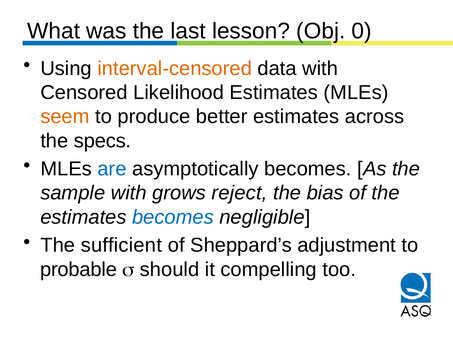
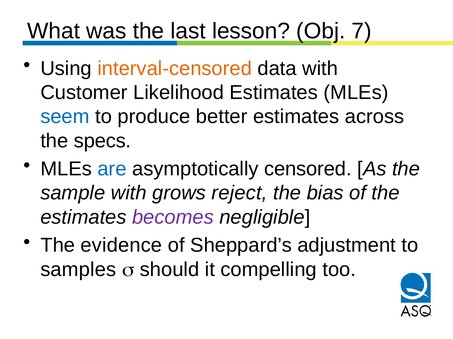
0: 0 -> 7 (362, 31)
Censored: Censored -> Customer (84, 93)
seem colour: orange -> blue (65, 117)
asymptotically becomes: becomes -> censored (308, 169)
becomes colour: blue -> purple (173, 218)
sufficient: sufficient -> evidence (121, 246)
probable: probable -> samples (78, 270)
